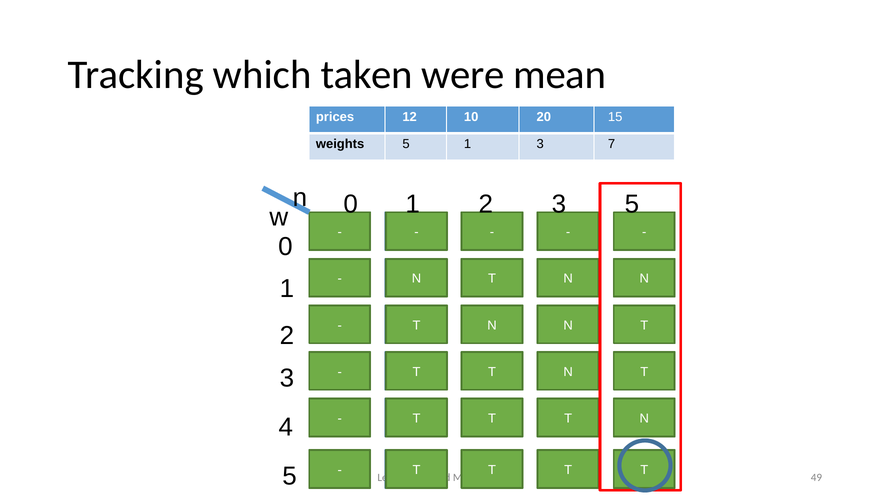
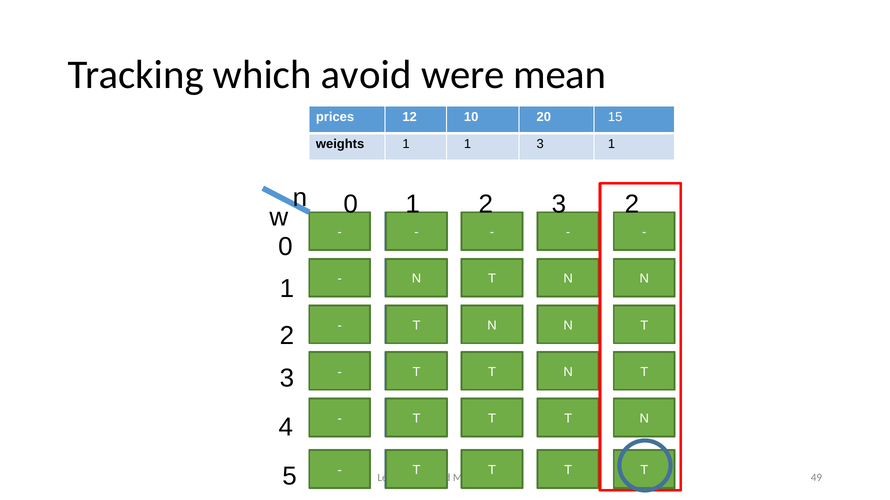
taken: taken -> avoid (366, 75)
weights 5: 5 -> 1 (406, 144)
3 7: 7 -> 1 (612, 144)
3 5: 5 -> 2 (632, 204)
